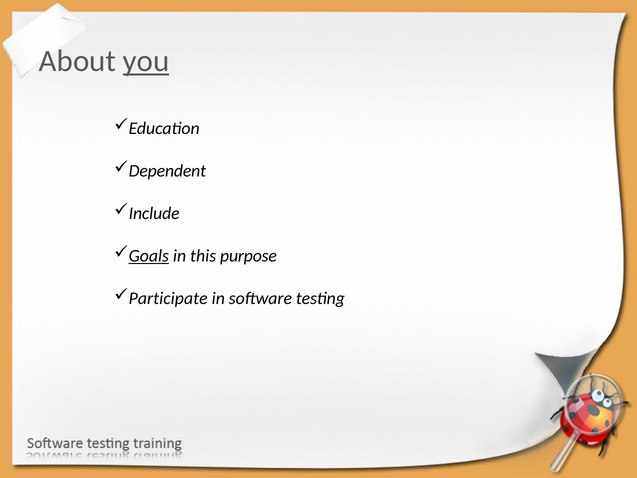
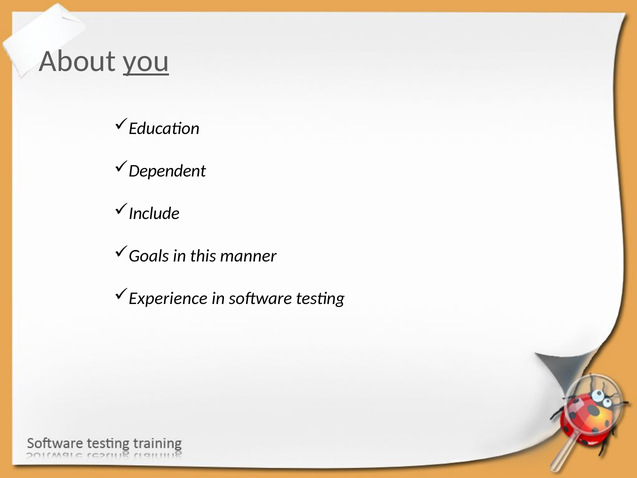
Goals underline: present -> none (149, 256)
purpose: purpose -> manner (248, 256)
Participate: Participate -> Experience (168, 298)
